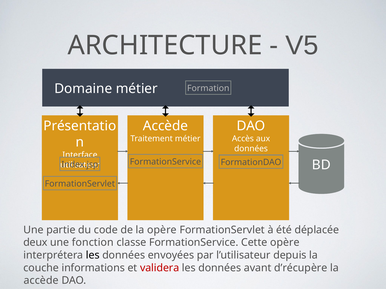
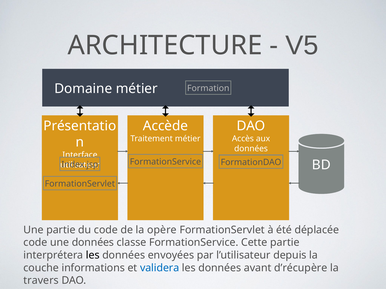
deux: deux -> code (35, 243)
une fonction: fonction -> données (93, 243)
Cette opère: opère -> partie (285, 243)
validera colour: red -> blue (160, 268)
accède: accède -> travers (41, 281)
